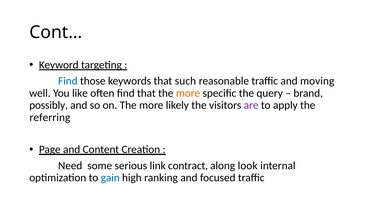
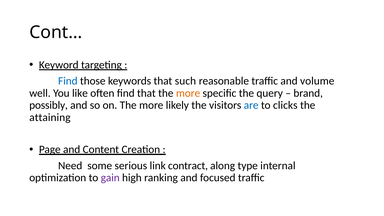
moving: moving -> volume (317, 81)
are colour: purple -> blue (251, 105)
apply: apply -> clicks (285, 105)
referring: referring -> attaining (50, 117)
look: look -> type (248, 166)
gain colour: blue -> purple (110, 178)
